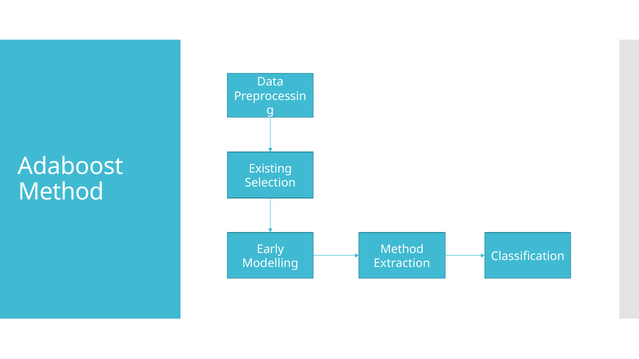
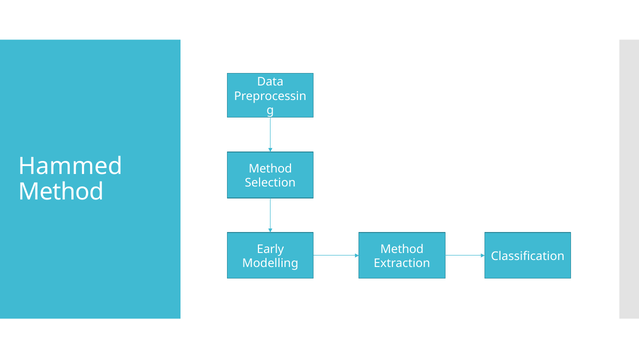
Adaboost: Adaboost -> Hammed (70, 166)
Existing: Existing -> Method (270, 169)
